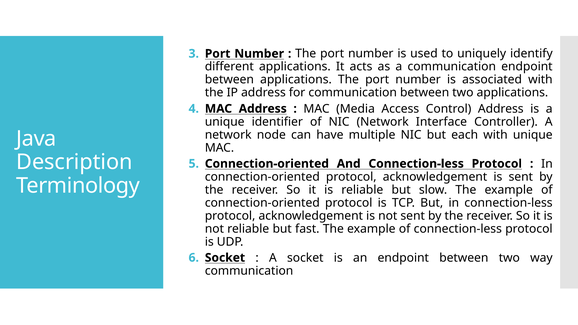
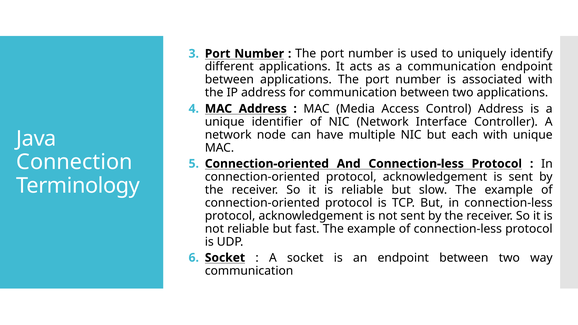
Description: Description -> Connection (74, 162)
